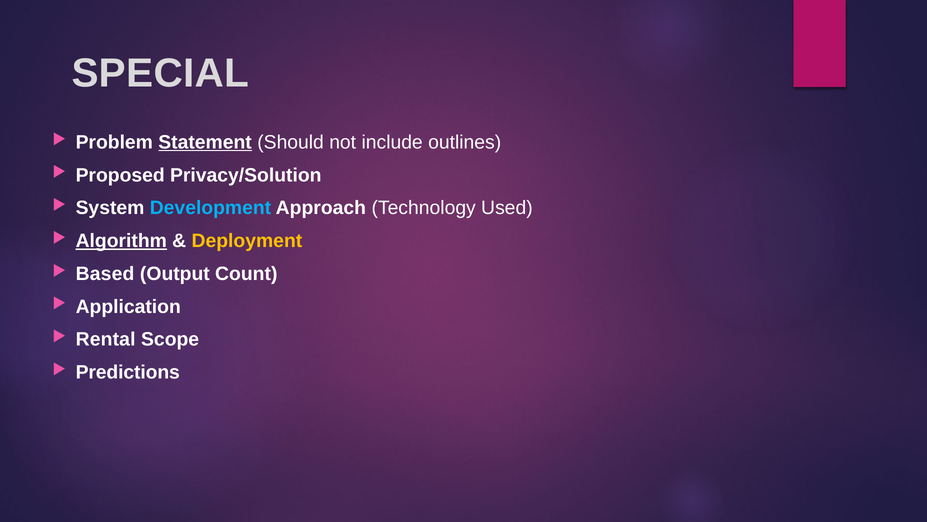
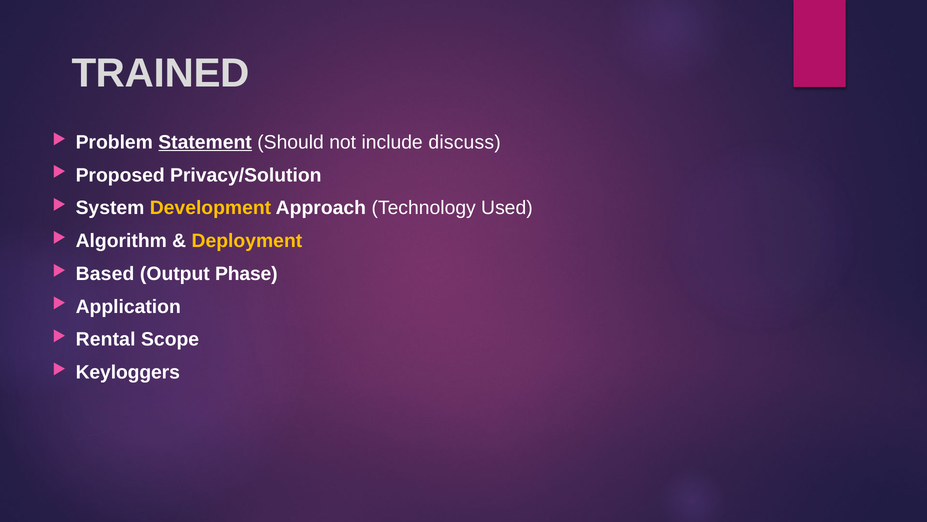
SPECIAL: SPECIAL -> TRAINED (161, 73)
outlines: outlines -> discuss (465, 142)
Development colour: light blue -> yellow (210, 208)
Algorithm underline: present -> none (121, 241)
Count: Count -> Phase (246, 273)
Predictions: Predictions -> Keyloggers (128, 372)
